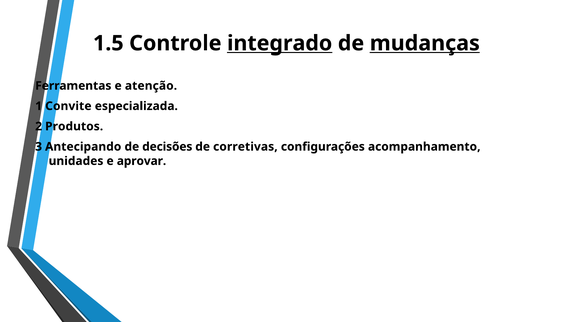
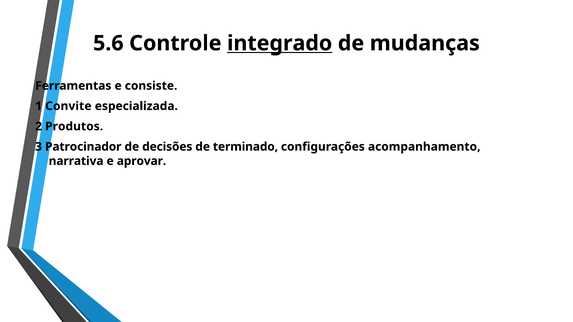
1.5: 1.5 -> 5.6 (108, 43)
mudanças underline: present -> none (425, 43)
atenção: atenção -> consiste (151, 86)
Antecipando: Antecipando -> Patrocinador (83, 147)
corretivas: corretivas -> terminado (245, 147)
unidades: unidades -> narrativa (76, 161)
